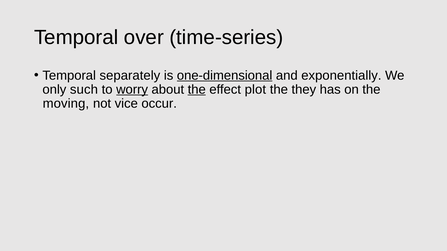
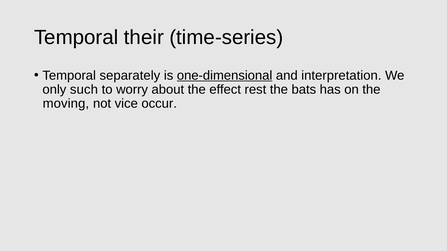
over: over -> their (144, 38)
exponentially: exponentially -> interpretation (341, 76)
worry underline: present -> none (132, 90)
the underline: present -> none (197, 90)
plot: plot -> rest (255, 90)
they: they -> bats (304, 90)
